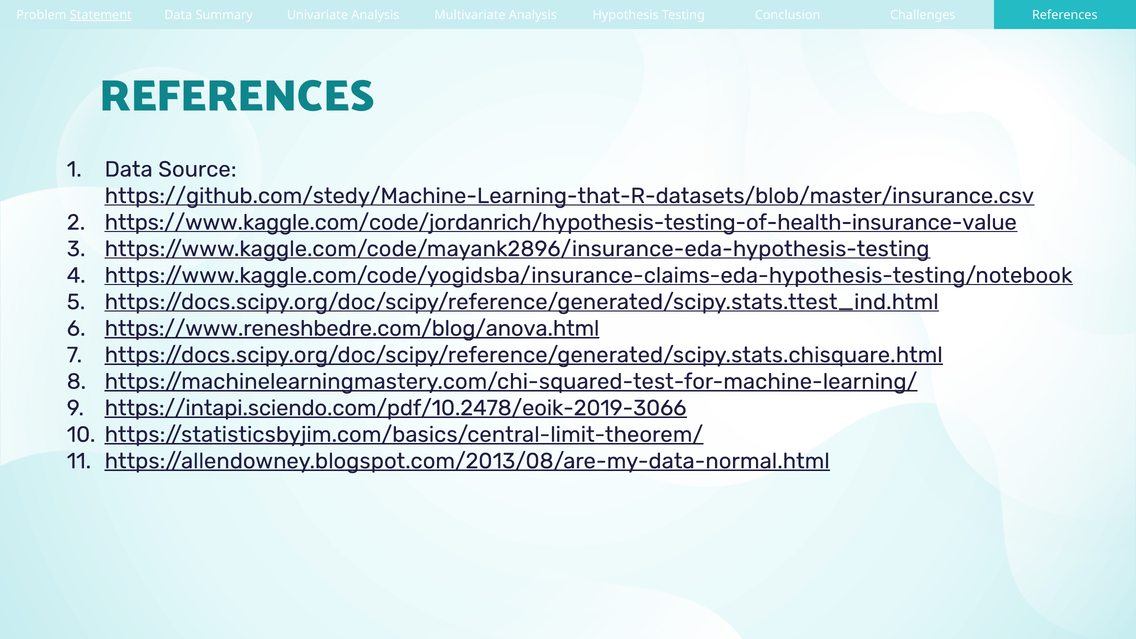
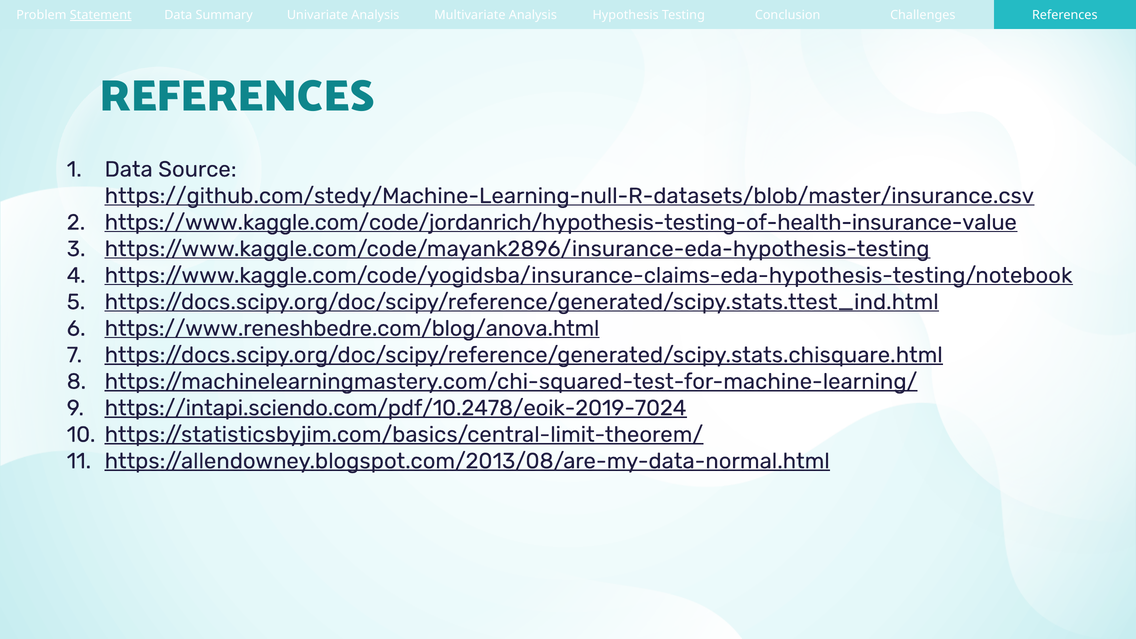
https://github.com/stedy/Machine-Learning-that-R-datasets/blob/master/insurance.csv: https://github.com/stedy/Machine-Learning-that-R-datasets/blob/master/insurance.csv -> https://github.com/stedy/Machine-Learning-null-R-datasets/blob/master/insurance.csv (569, 196)
https://www.reneshbedre.com/blog/anova.html underline: present -> none (352, 328)
https://intapi.sciendo.com/pdf/10.2478/eoik-2019-3066: https://intapi.sciendo.com/pdf/10.2478/eoik-2019-3066 -> https://intapi.sciendo.com/pdf/10.2478/eoik-2019-7024 (396, 408)
